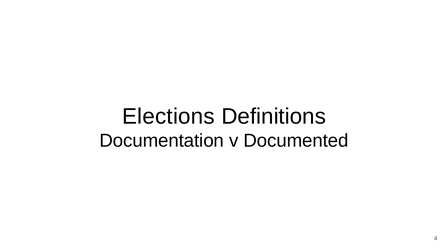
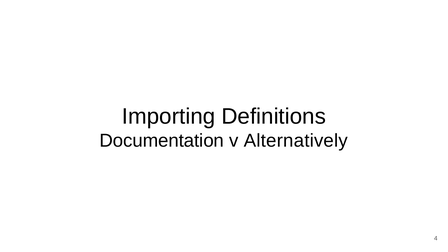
Elections: Elections -> Importing (169, 116)
Documented: Documented -> Alternatively (296, 141)
